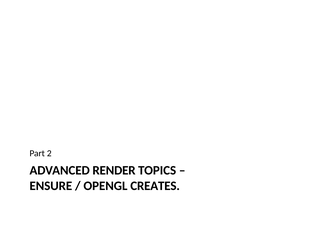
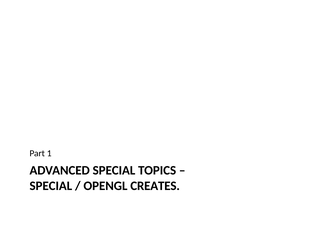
2: 2 -> 1 (49, 153)
ADVANCED RENDER: RENDER -> SPECIAL (114, 170)
ENSURE: ENSURE -> SPECIAL (51, 186)
